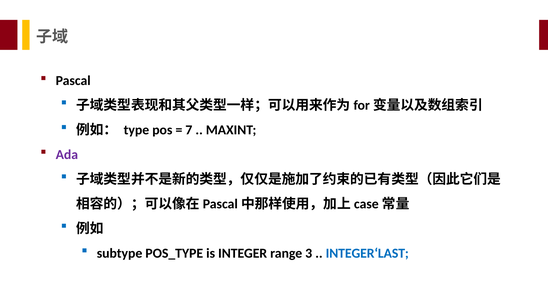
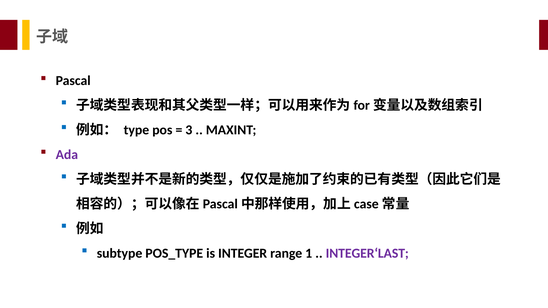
7: 7 -> 3 (189, 130)
3: 3 -> 1 (309, 253)
INTEGER‘LAST colour: blue -> purple (367, 253)
